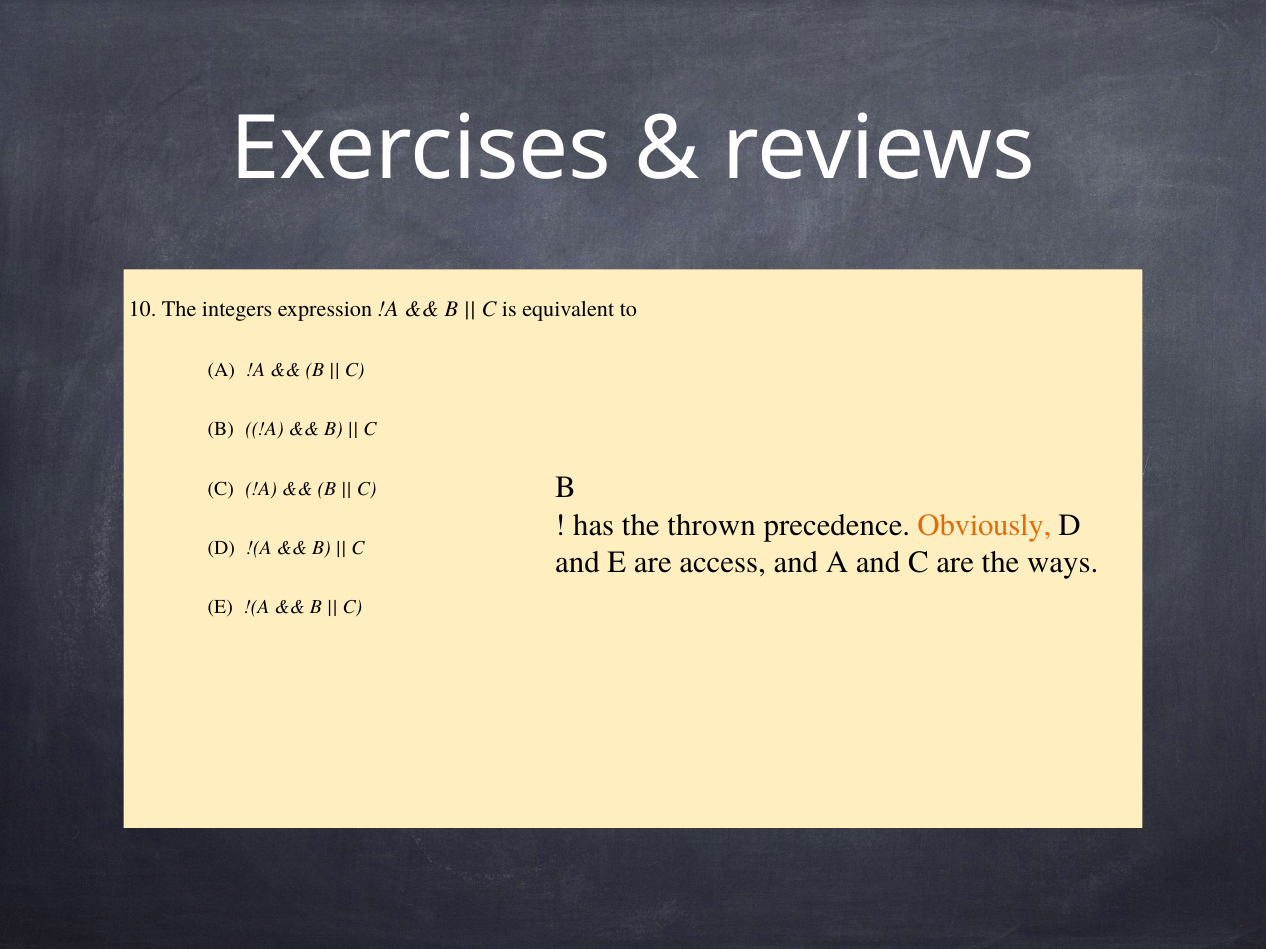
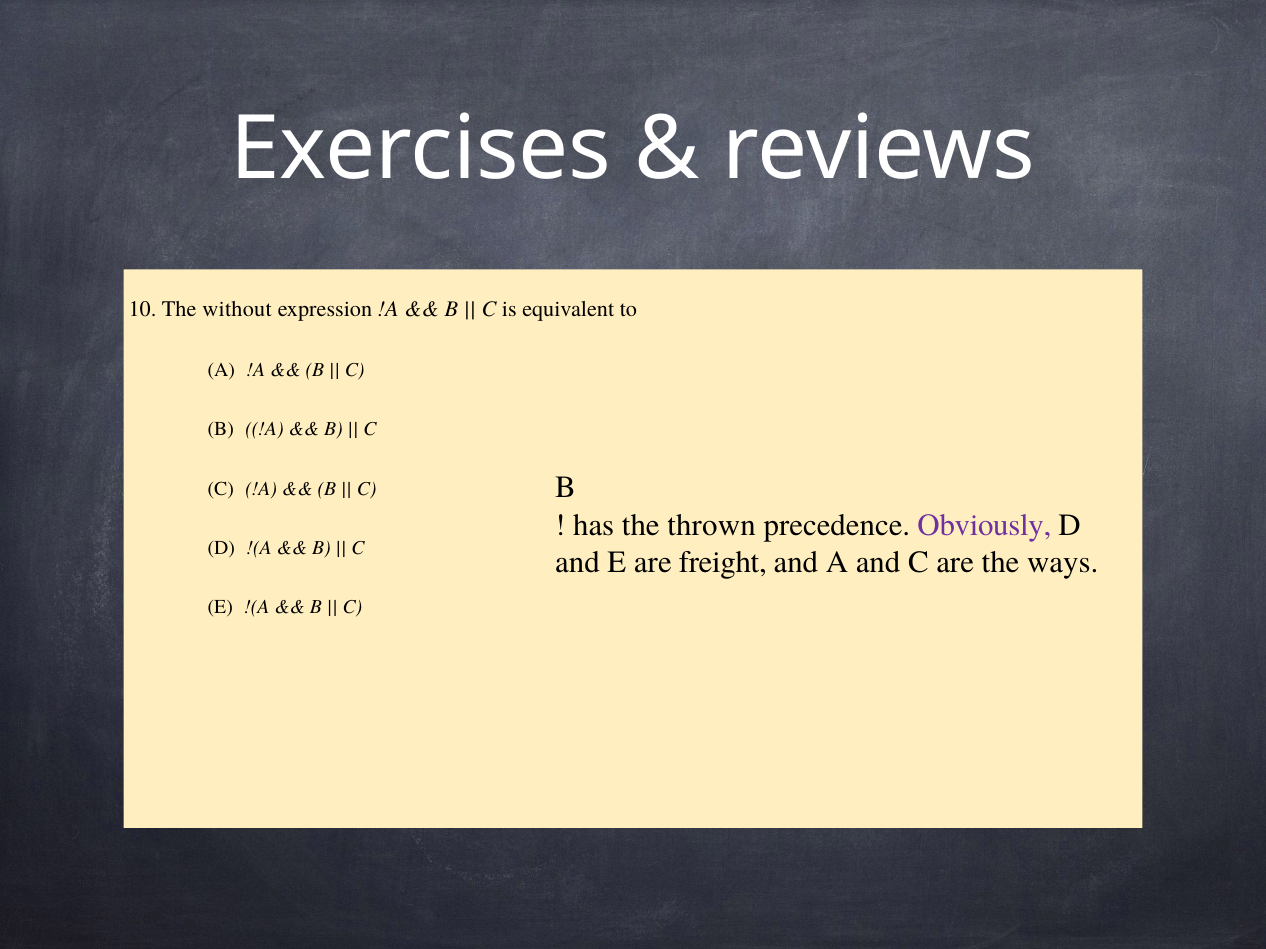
integers: integers -> without (237, 310)
Obviously colour: orange -> purple (984, 525)
access: access -> freight (723, 562)
